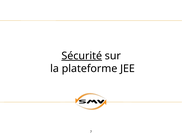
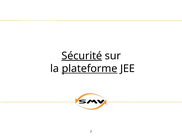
plateforme underline: none -> present (90, 69)
